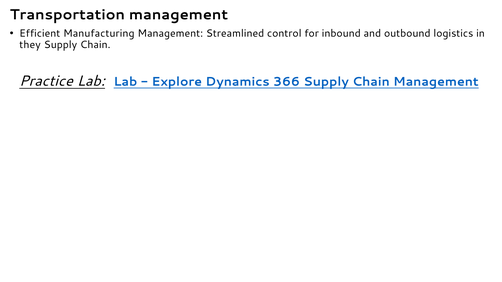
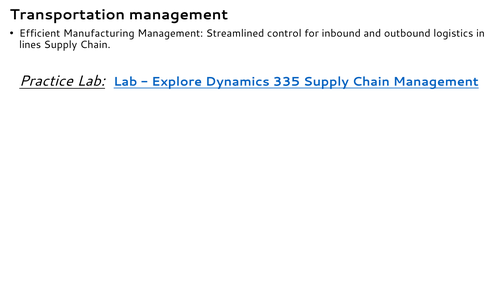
they: they -> lines (30, 45)
366: 366 -> 335 (287, 82)
